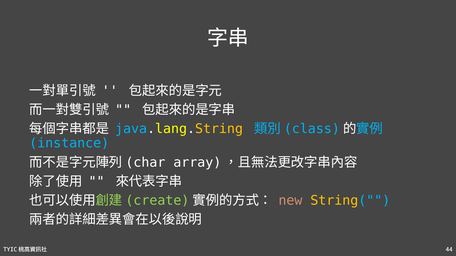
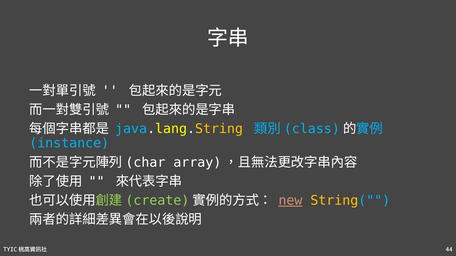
new underline: none -> present (290, 201)
